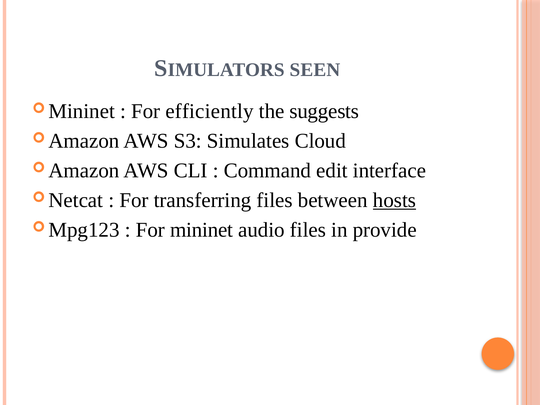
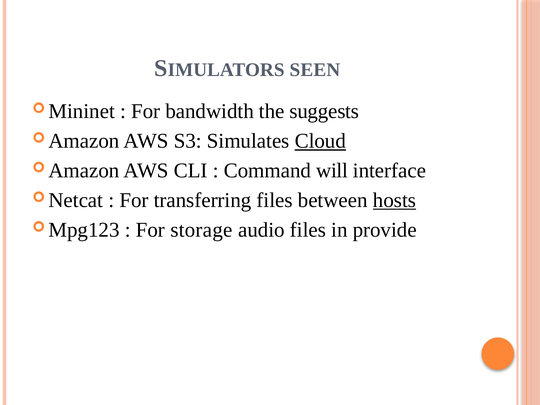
efficiently: efficiently -> bandwidth (210, 111)
Cloud underline: none -> present (320, 141)
edit: edit -> will (332, 171)
mininet: mininet -> storage (201, 230)
